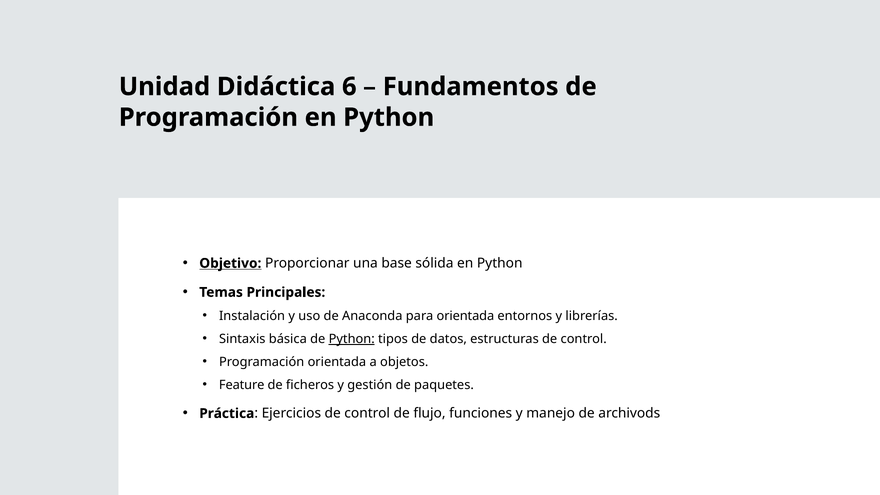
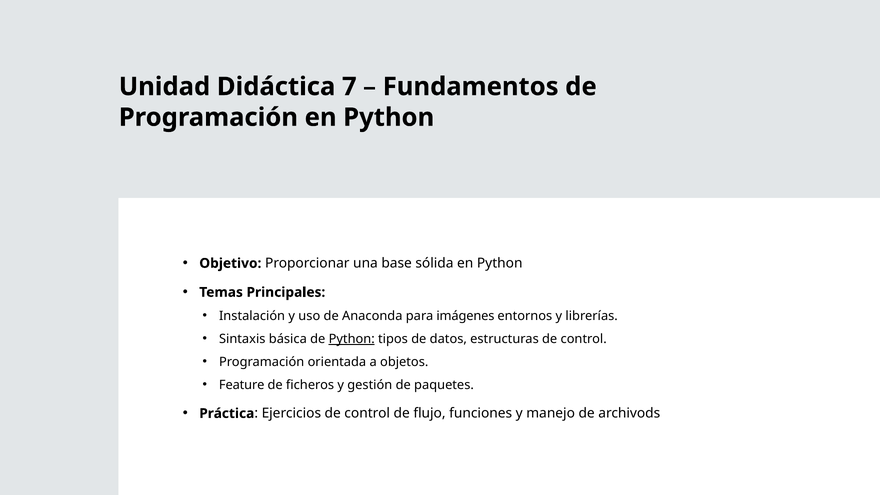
6: 6 -> 7 (349, 87)
Objetivo underline: present -> none (230, 263)
para orientada: orientada -> imágenes (465, 316)
